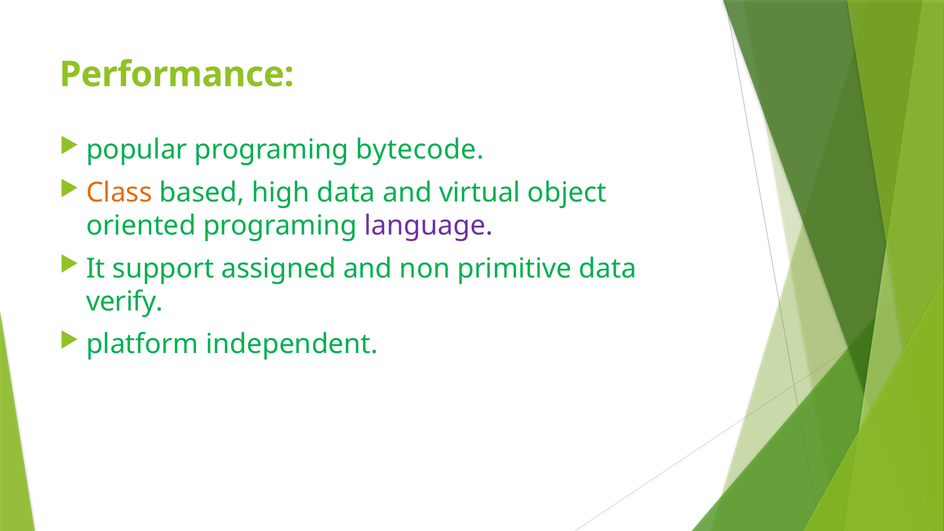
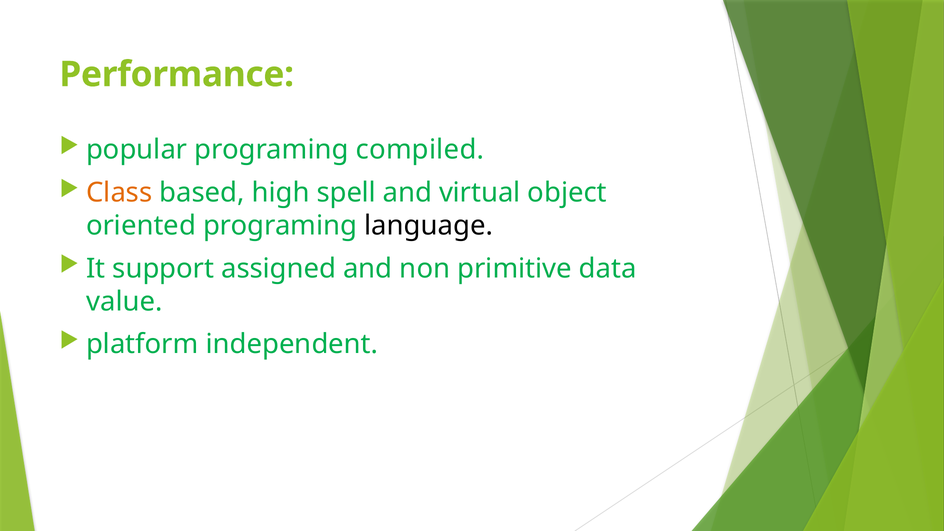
bytecode: bytecode -> compiled (420, 150)
high data: data -> spell (346, 193)
language colour: purple -> black (429, 226)
verify: verify -> value (124, 301)
